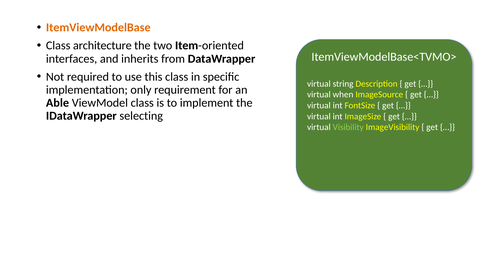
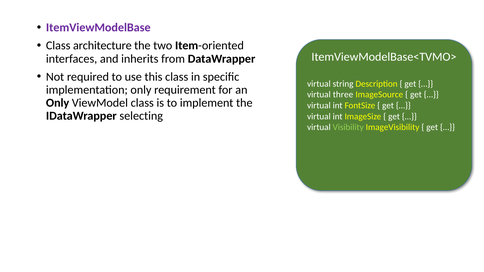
ItemViewModelBase colour: orange -> purple (98, 28)
when: when -> three (343, 95)
Able: Able -> Only (58, 103)
